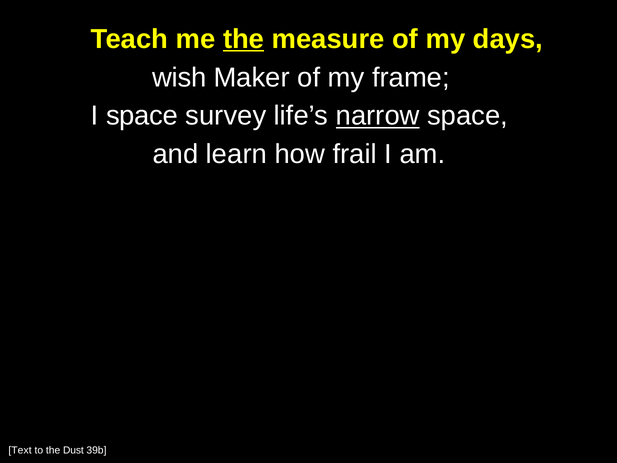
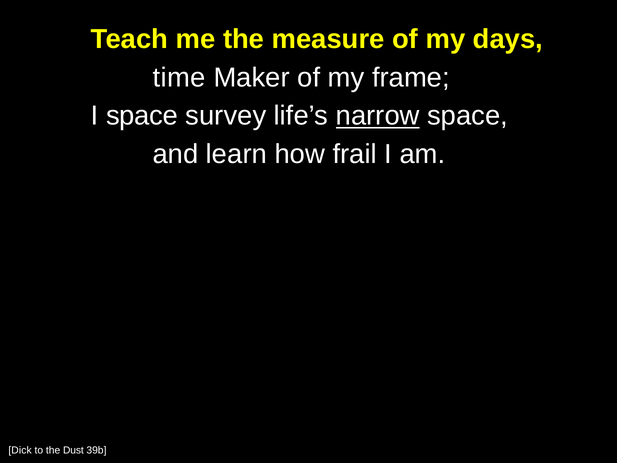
the underline: present -> none (244, 39)
wish: wish -> time (179, 77)
Text: Text -> Dick (20, 450)
